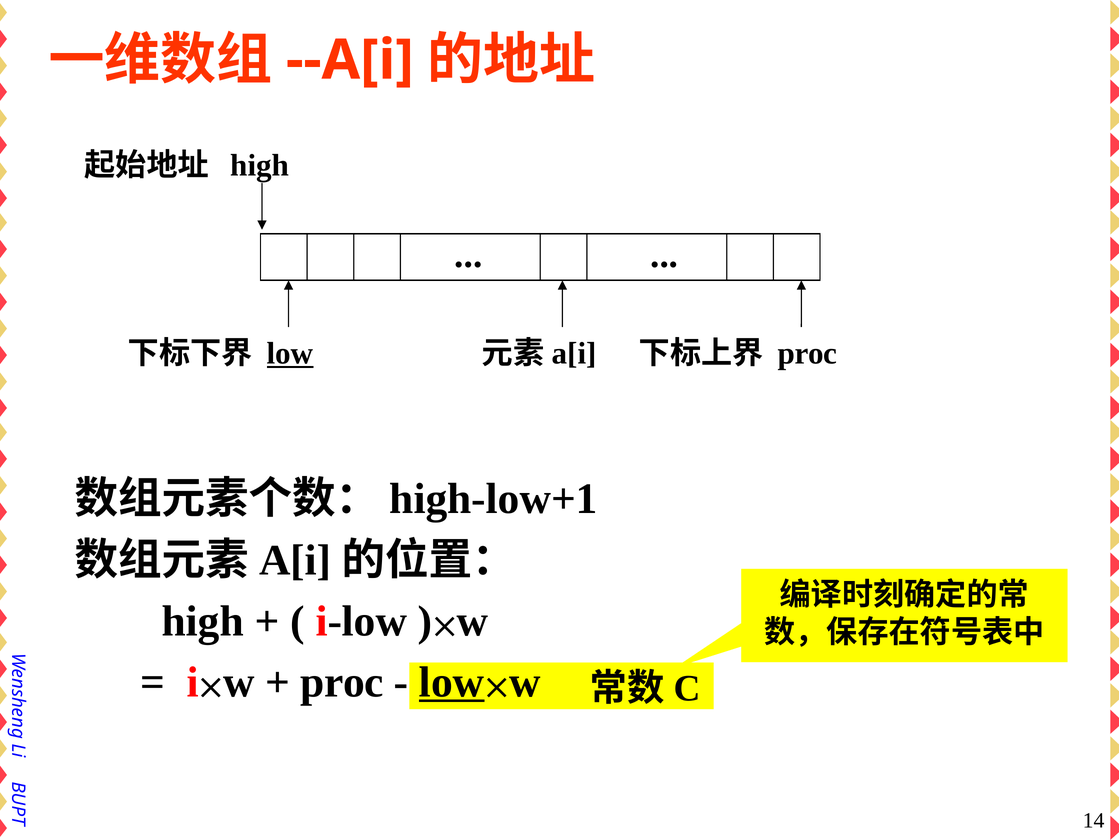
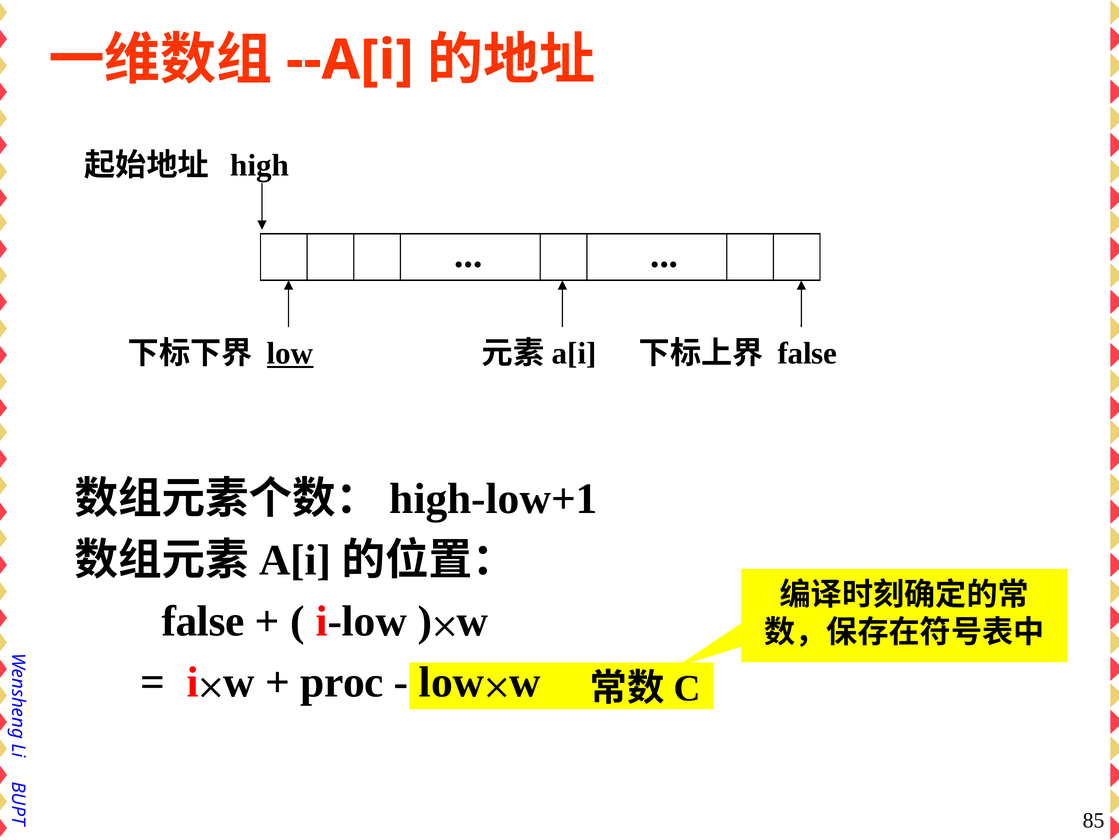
proc: proc -> false (807, 353)
high: high -> false (203, 621)
low underline: present -> none (452, 682)
14: 14 -> 85 (1094, 820)
